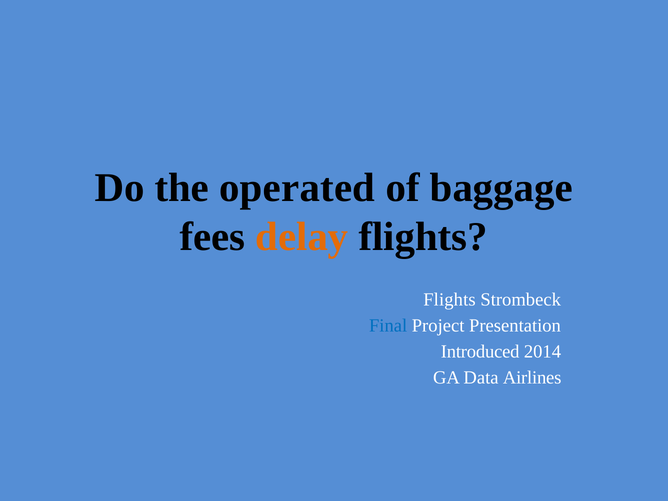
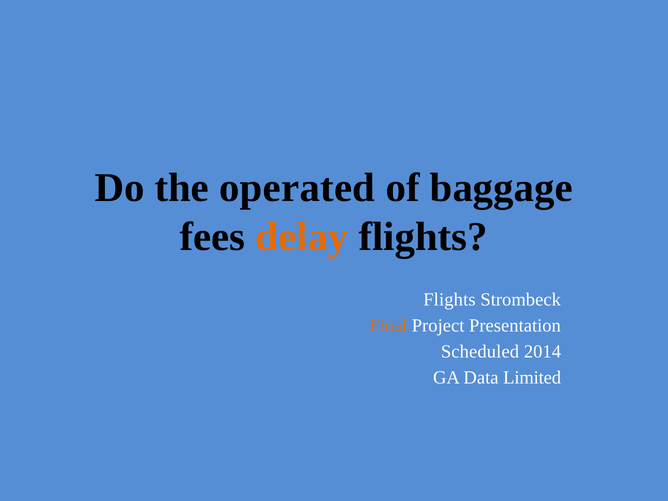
Final colour: blue -> orange (388, 326)
Introduced: Introduced -> Scheduled (480, 352)
Airlines: Airlines -> Limited (532, 378)
